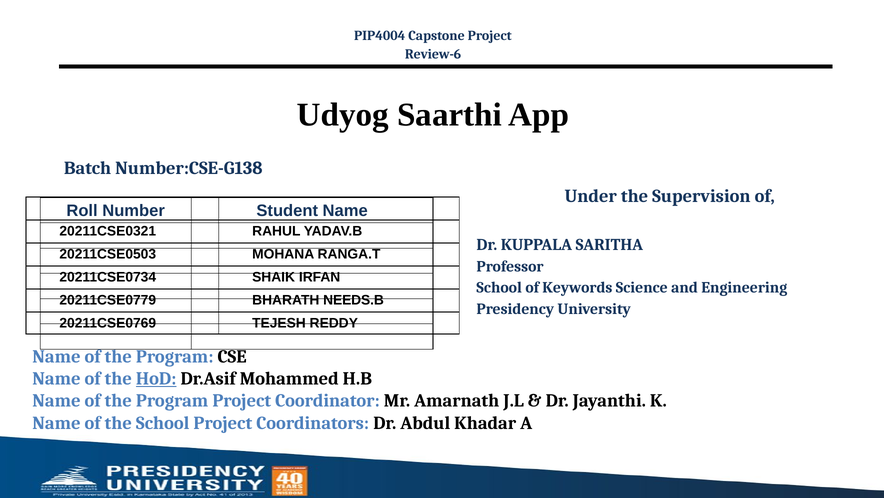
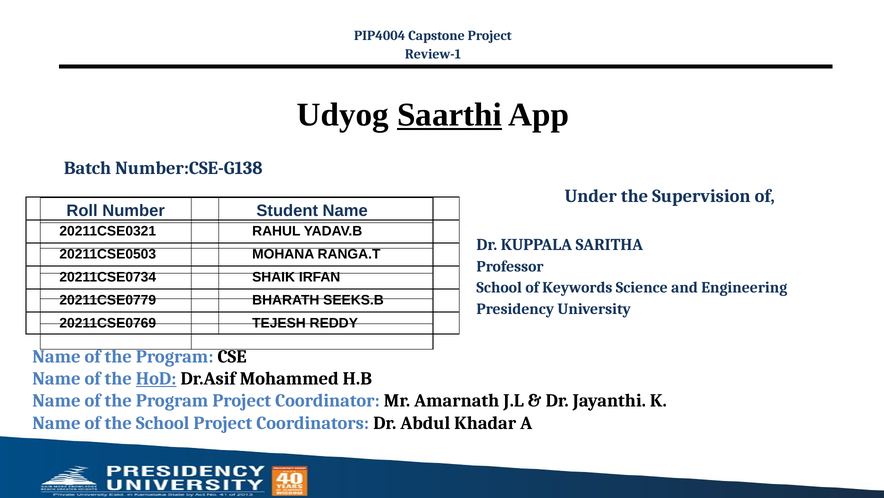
Review-6: Review-6 -> Review-1 (433, 54)
Saarthi underline: none -> present (449, 115)
NEEDS.B: NEEDS.B -> SEEKS.B (353, 300)
